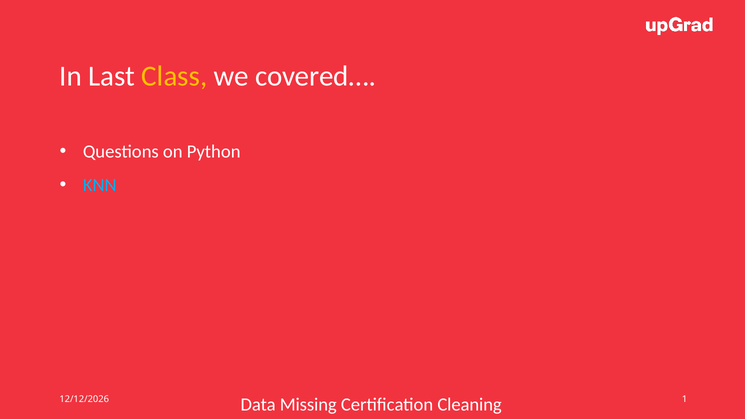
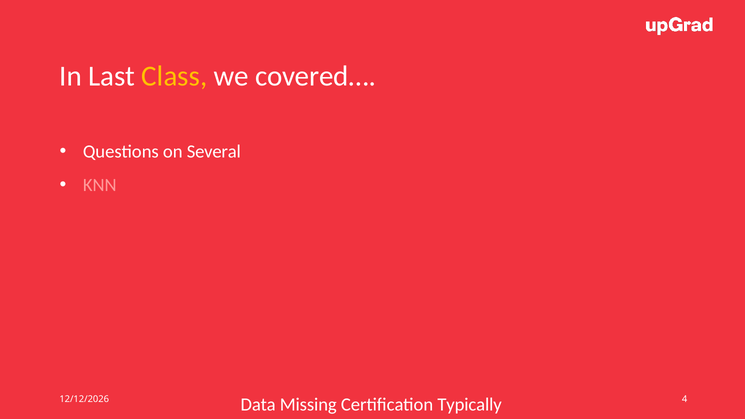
Python: Python -> Several (214, 152)
KNN colour: light blue -> pink (100, 185)
1: 1 -> 4 (685, 399)
Cleaning: Cleaning -> Typically (470, 405)
